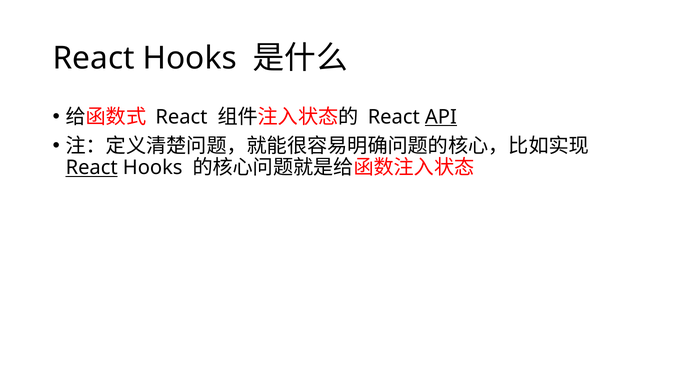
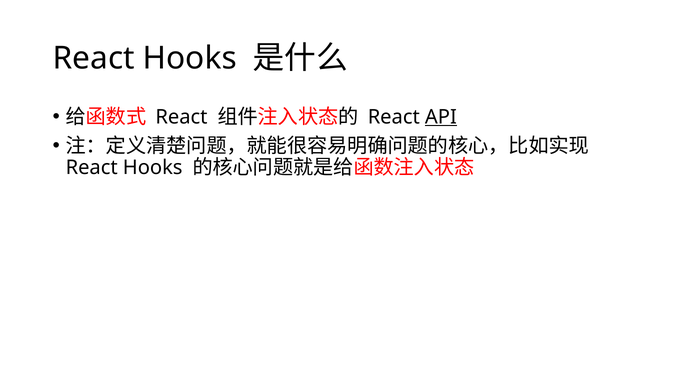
React underline: present -> none (92, 168)
